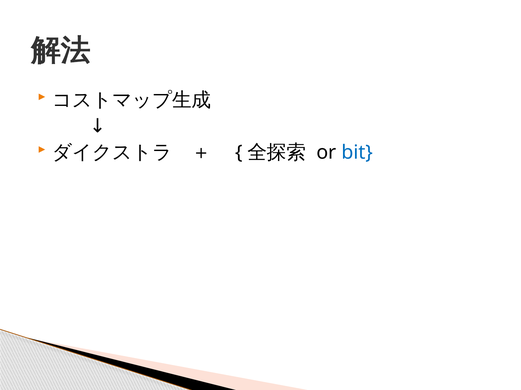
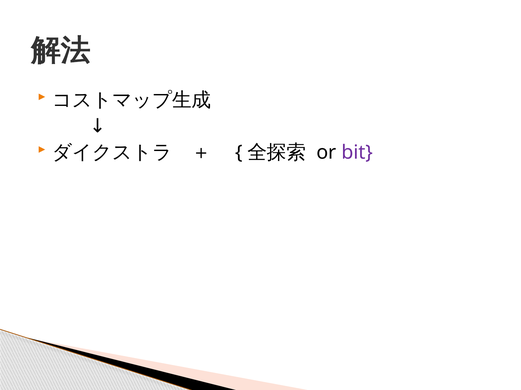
bit colour: blue -> purple (357, 153)
